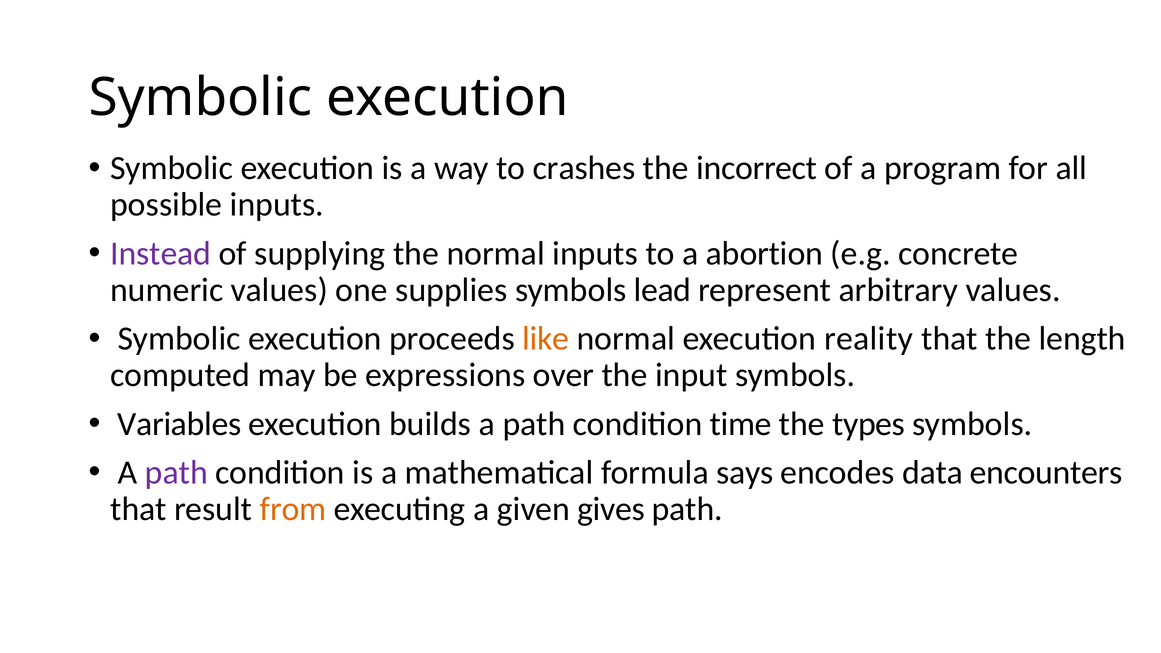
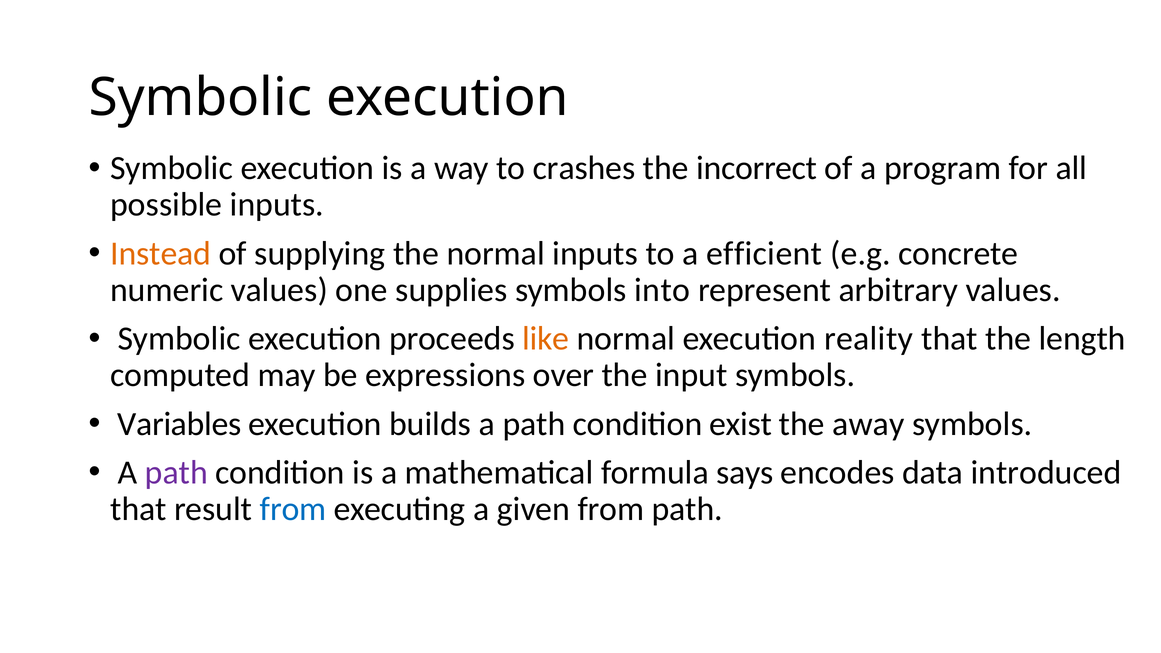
Instead colour: purple -> orange (161, 253)
abortion: abortion -> efficient (764, 253)
lead: lead -> into (662, 290)
time: time -> exist (741, 424)
types: types -> away (868, 424)
encounters: encounters -> introduced (1046, 473)
from colour: orange -> blue (293, 509)
given gives: gives -> from (611, 509)
